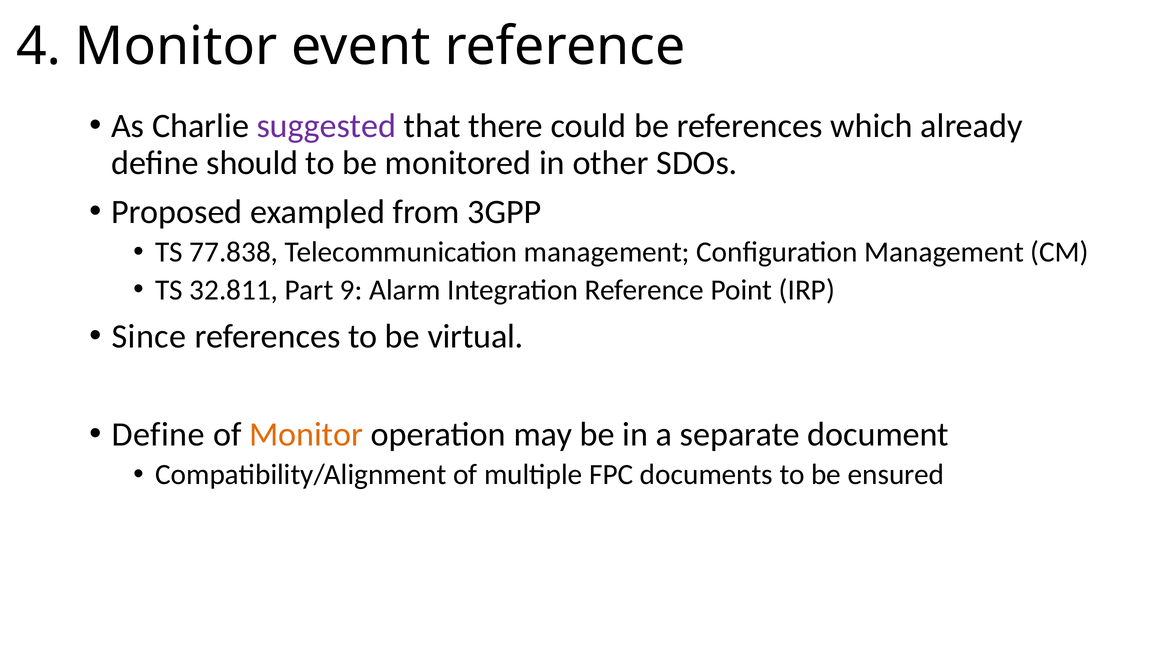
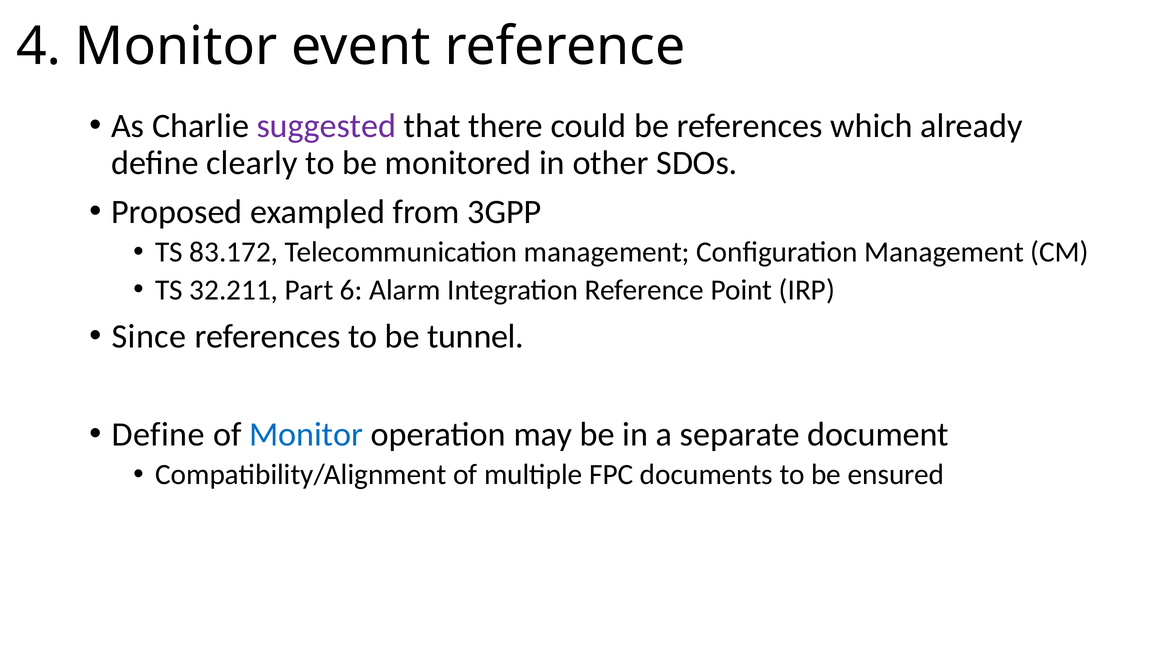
should: should -> clearly (252, 163)
77.838: 77.838 -> 83.172 (234, 252)
32.811: 32.811 -> 32.211 (234, 290)
9: 9 -> 6 (351, 290)
virtual: virtual -> tunnel (476, 336)
Monitor colour: orange -> blue (306, 435)
